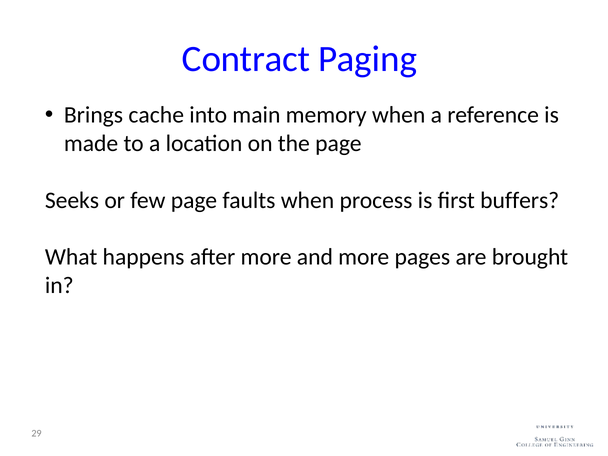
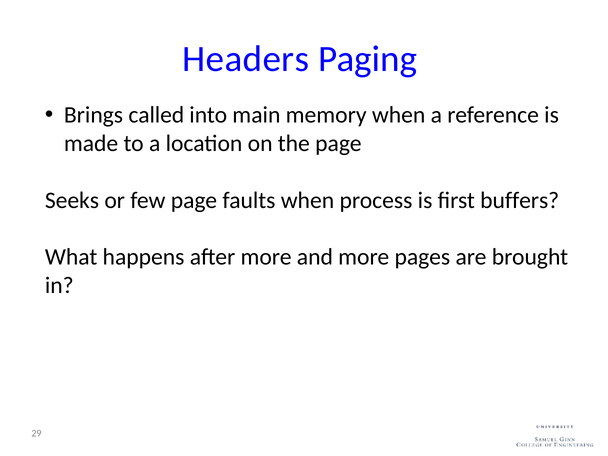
Contract: Contract -> Headers (246, 59)
cache: cache -> called (156, 115)
